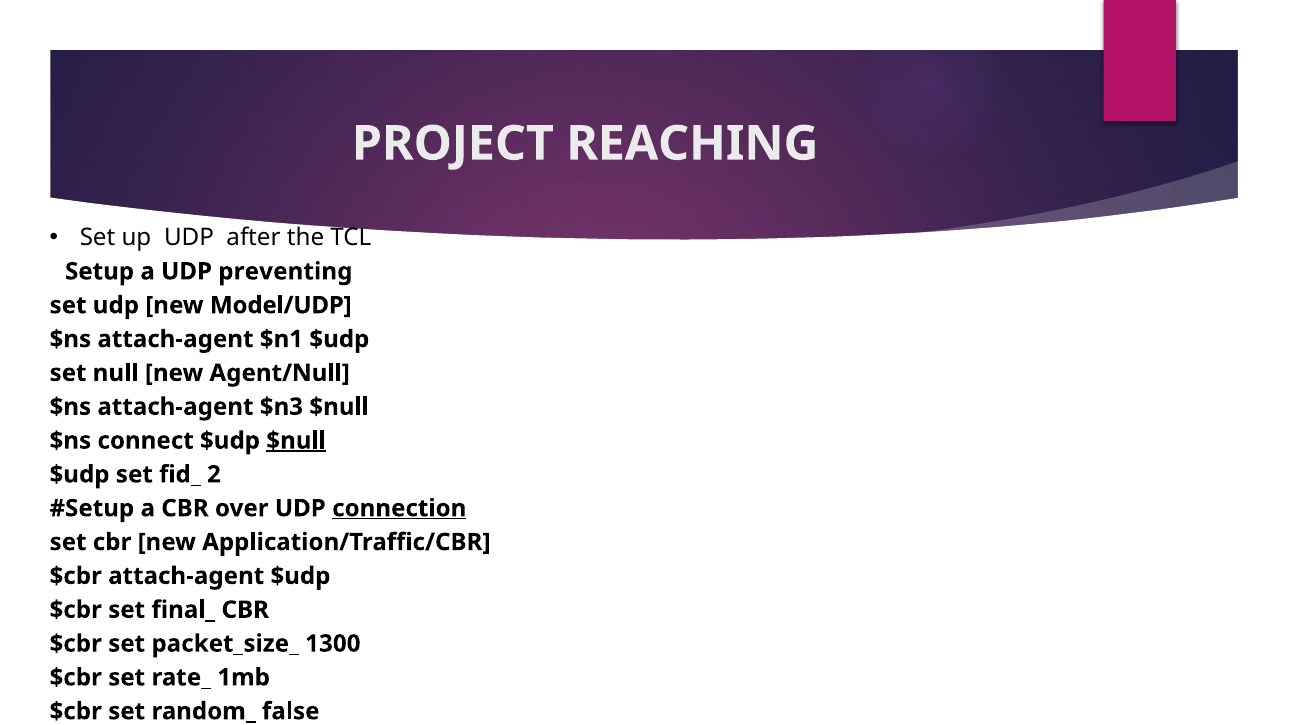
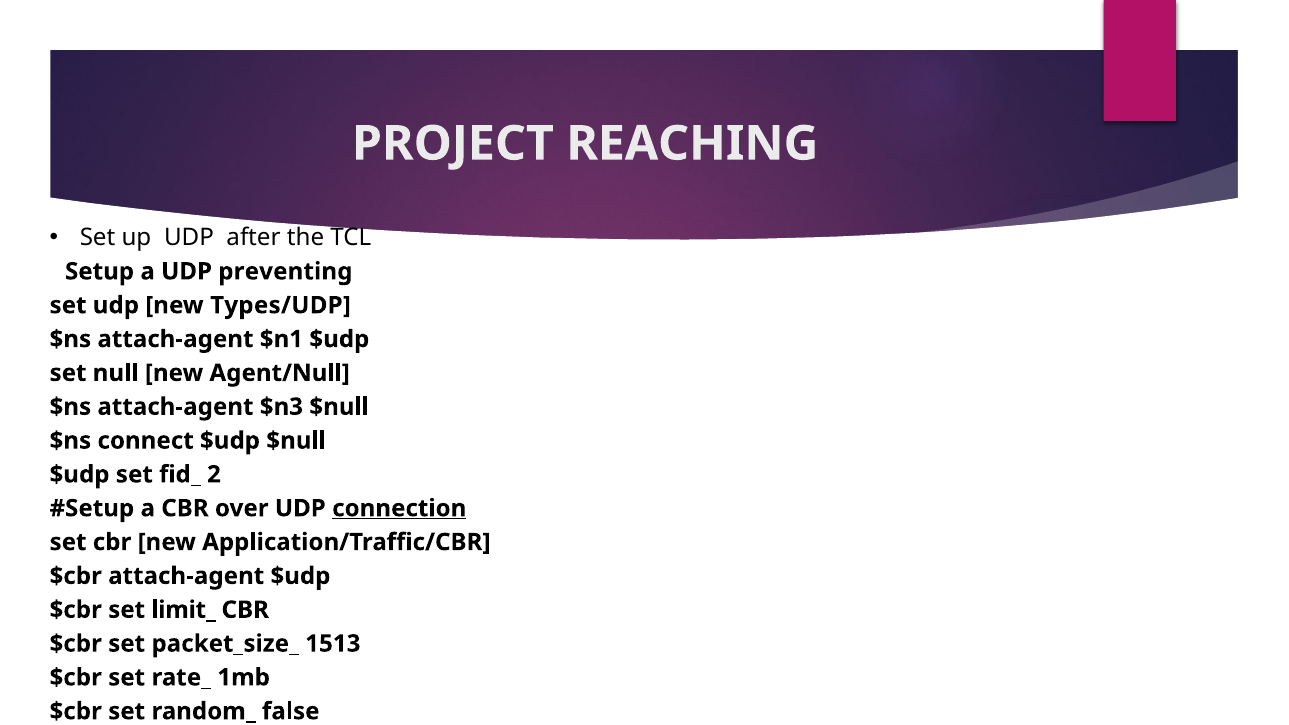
Model/UDP: Model/UDP -> Types/UDP (281, 305)
$null underline: present -> none (296, 441)
final_: final_ -> limit_ (184, 610)
1300: 1300 -> 1513 (333, 644)
